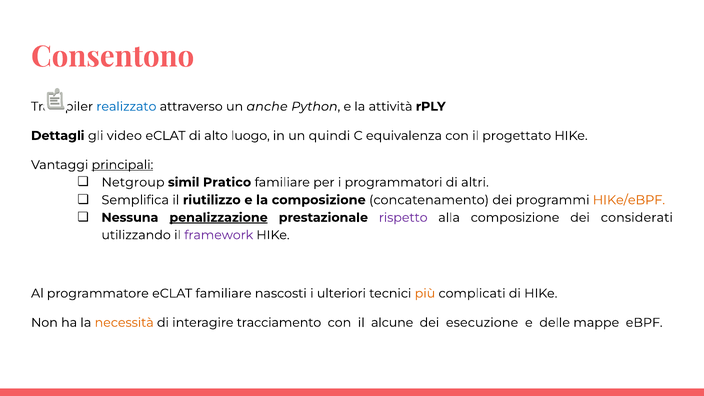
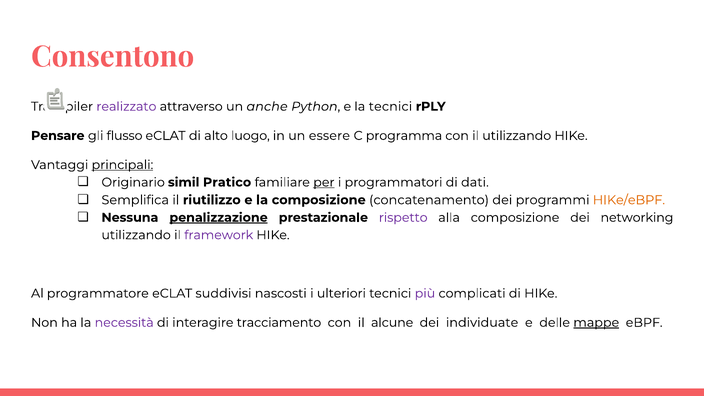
realizzato colour: blue -> purple (126, 107)
la attività: attività -> tecnici (390, 107)
Dettagli: Dettagli -> Pensare (58, 136)
video: video -> flusso (125, 136)
quindi: quindi -> essere (329, 136)
equivalenza: equivalenza -> programma (404, 136)
il progettato: progettato -> utilizzando (517, 136)
Netgroup: Netgroup -> Originario (133, 182)
per underline: none -> present (324, 182)
altri: altri -> dati (475, 182)
considerati: considerati -> networking (637, 218)
eCLAT familiare: familiare -> suddivisi (223, 293)
più colour: orange -> purple (425, 293)
necessità colour: orange -> purple (124, 323)
esecuzione: esecuzione -> individuate (482, 323)
mappe underline: none -> present (596, 323)
